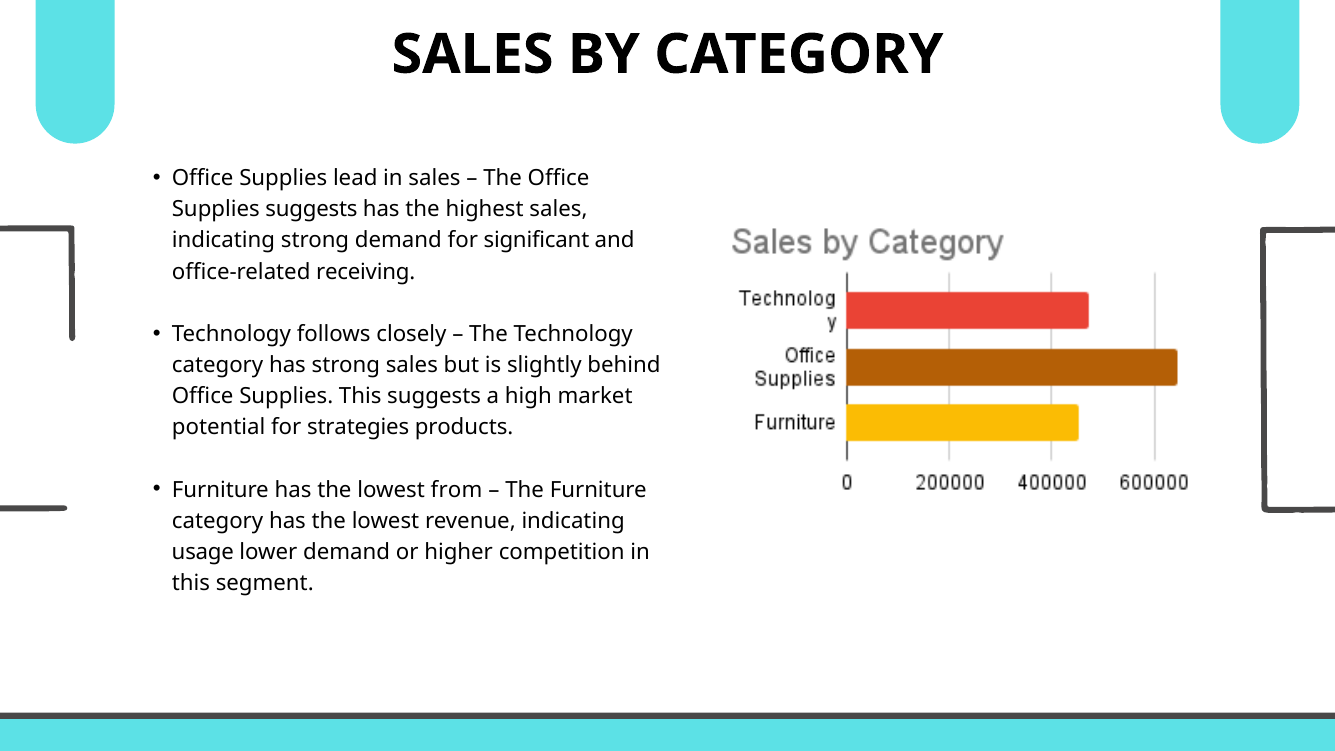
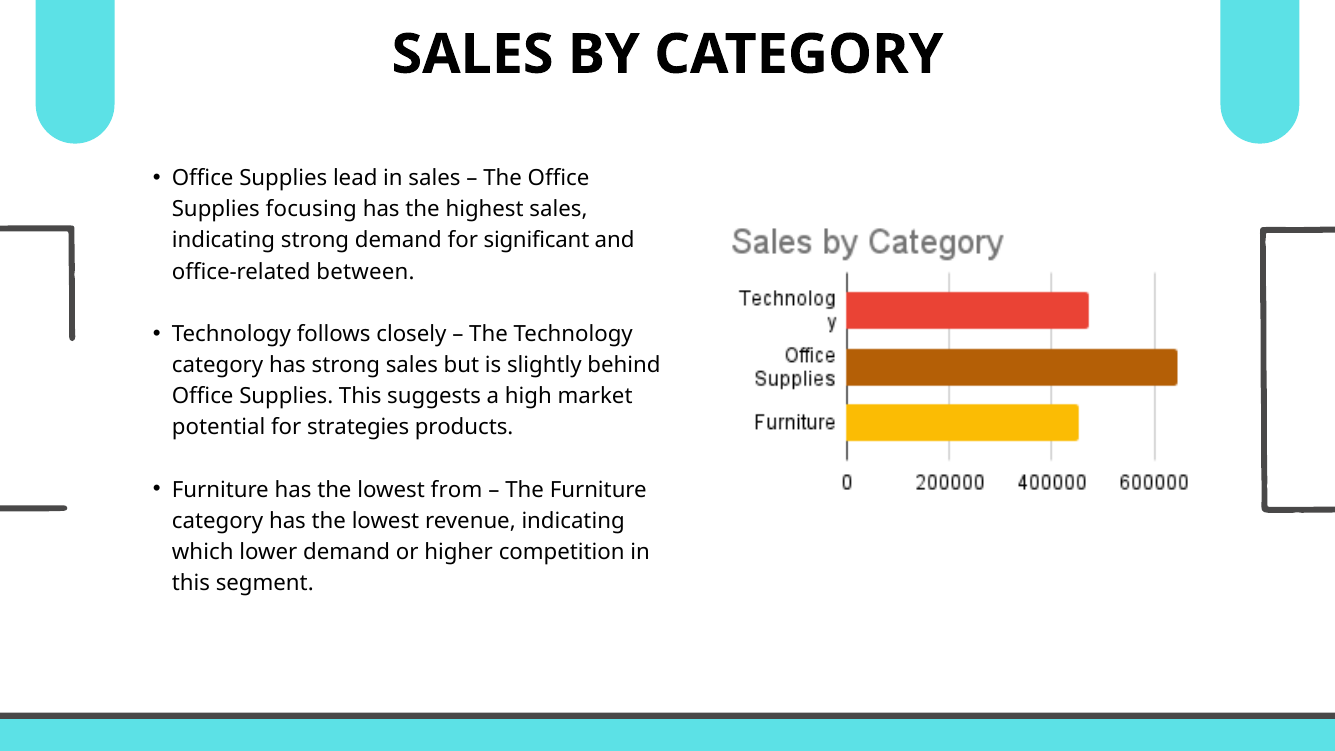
Supplies suggests: suggests -> focusing (311, 209)
receiving: receiving -> between (365, 272)
usage: usage -> which (203, 552)
